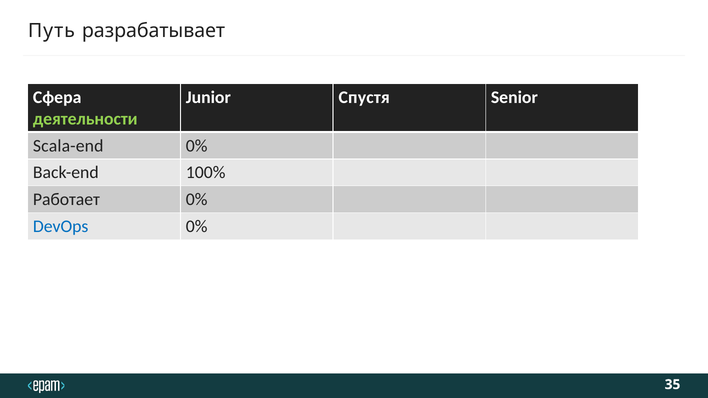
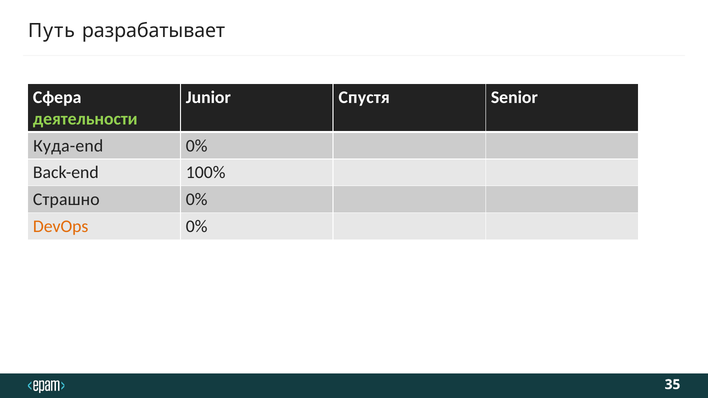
Scala-end: Scala-end -> Куда-end (68, 146)
Работает: Работает -> Страшно (66, 200)
DevOps colour: blue -> orange (61, 227)
